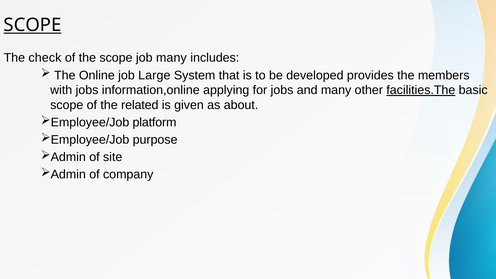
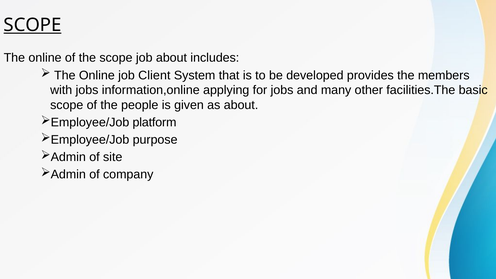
check: check -> online (45, 58)
job many: many -> about (171, 58)
Large: Large -> Client (154, 75)
facilities.The underline: present -> none (421, 90)
related: related -> people (140, 105)
